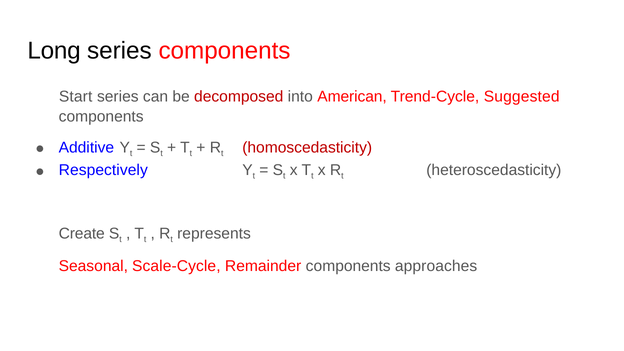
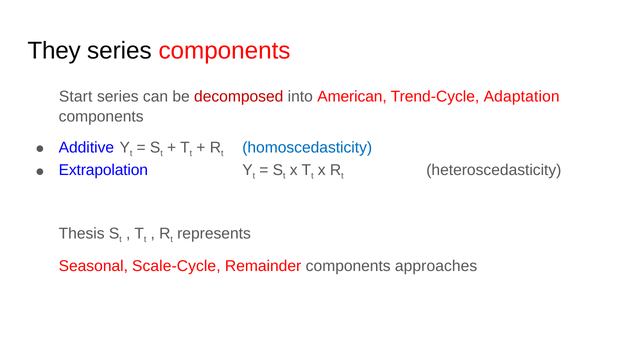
Long: Long -> They (54, 51)
Suggested: Suggested -> Adaptation (522, 96)
homoscedasticity colour: red -> blue (307, 147)
Respectively: Respectively -> Extrapolation (103, 170)
Create: Create -> Thesis (82, 234)
